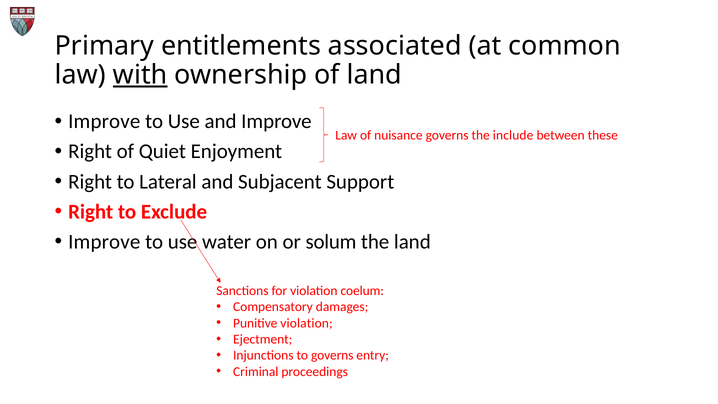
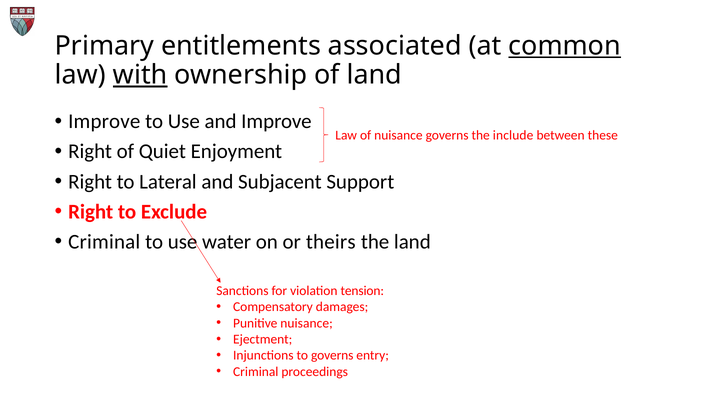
common underline: none -> present (565, 46)
Improve: Improve -> Criminal (104, 242)
solum: solum -> theirs (331, 242)
coelum: coelum -> tension (362, 291)
Punitive violation: violation -> nuisance (307, 323)
